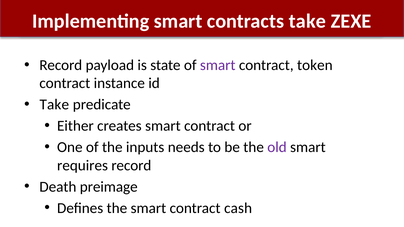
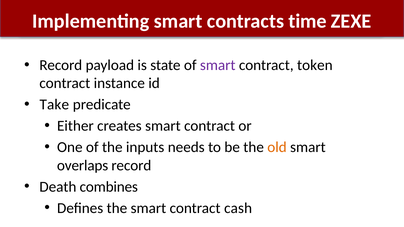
contracts take: take -> time (308, 21)
old colour: purple -> orange (277, 147)
requires: requires -> overlaps (83, 166)
preimage: preimage -> combines (109, 187)
